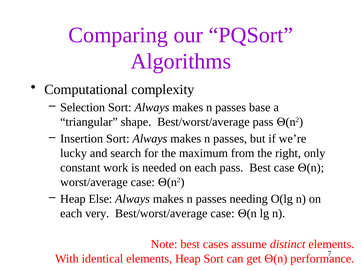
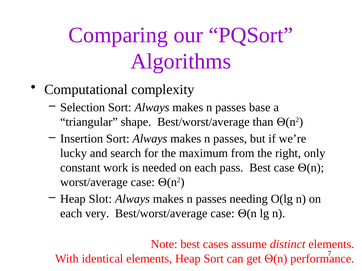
Best/worst/average pass: pass -> than (263, 122)
Else: Else -> Slot (100, 199)
